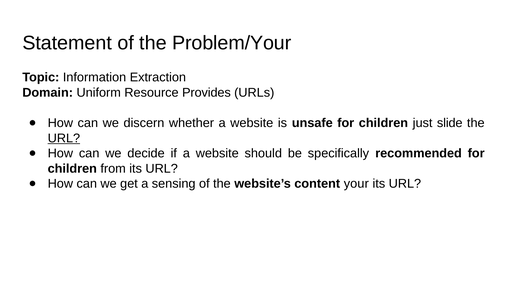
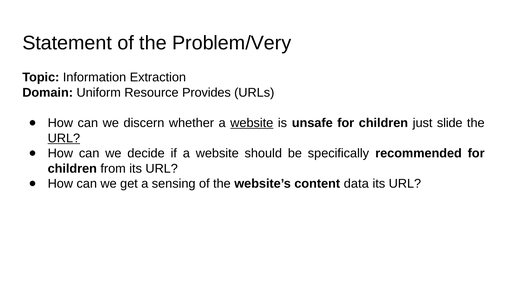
Problem/Your: Problem/Your -> Problem/Very (232, 43)
website underline: none -> present (252, 123)
your: your -> data (356, 184)
